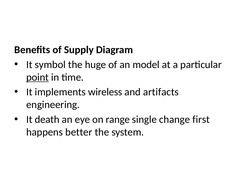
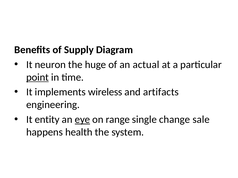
symbol: symbol -> neuron (50, 65)
model: model -> actual (146, 65)
death: death -> entity (47, 120)
eye underline: none -> present (82, 120)
first: first -> sale (201, 120)
better: better -> health (79, 132)
